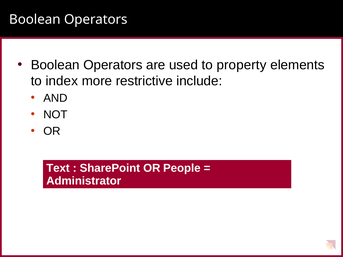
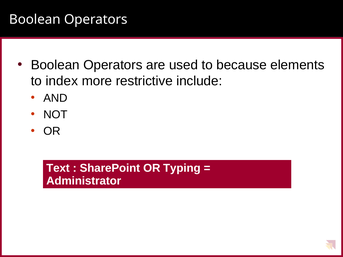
property: property -> because (242, 65)
People: People -> Typing (182, 168)
